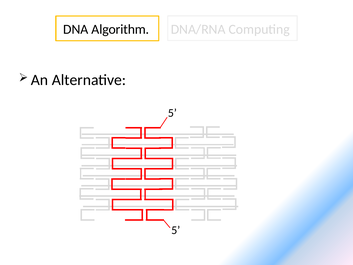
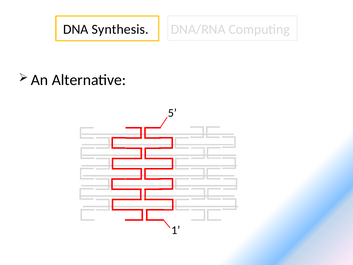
Algorithm: Algorithm -> Synthesis (120, 29)
5: 5 -> 1 (176, 230)
